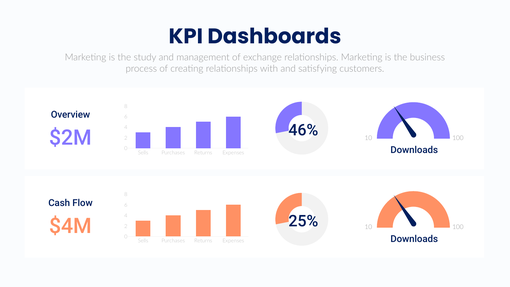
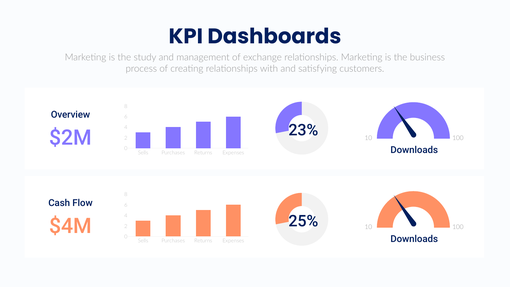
46%: 46% -> 23% (303, 130)
